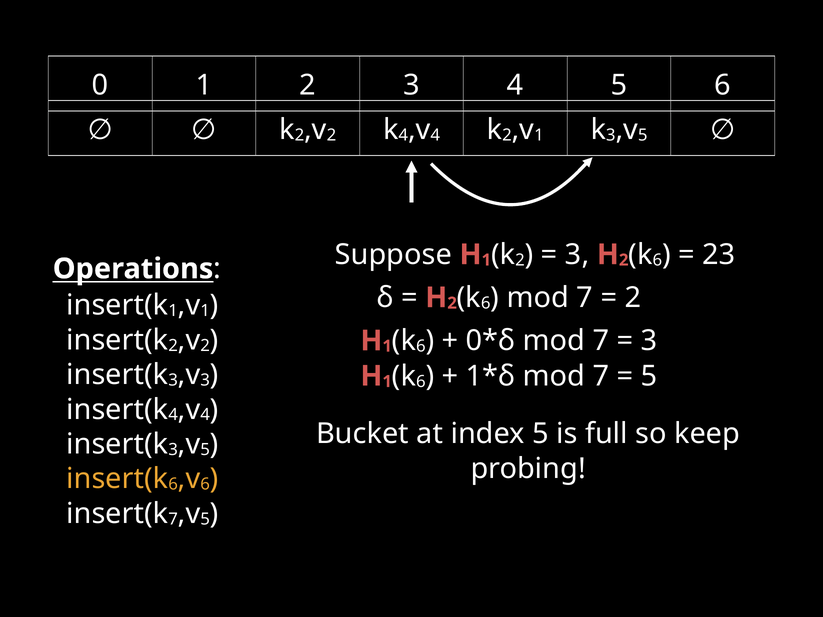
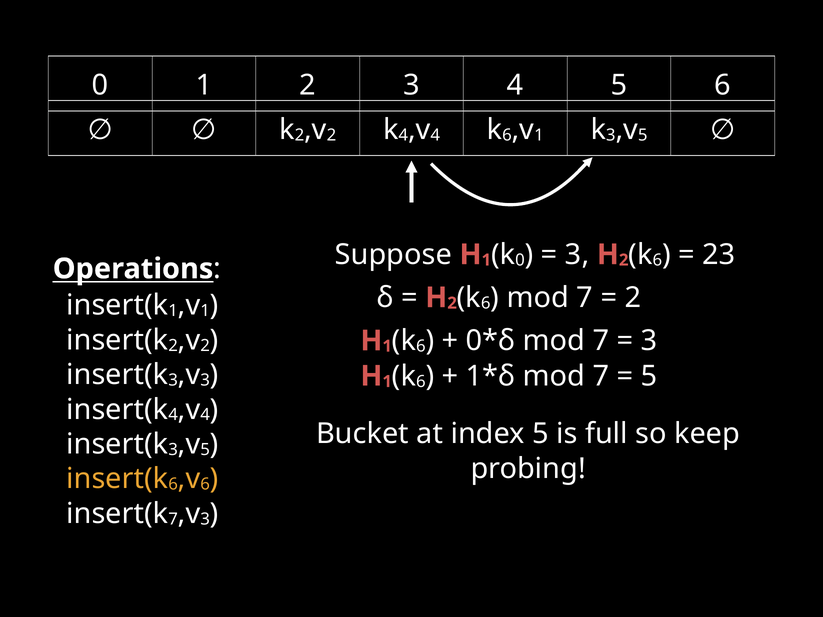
2: 2 -> 6 (507, 135)
2: 2 -> 0 (520, 260)
5: 5 -> 3 (205, 519)
